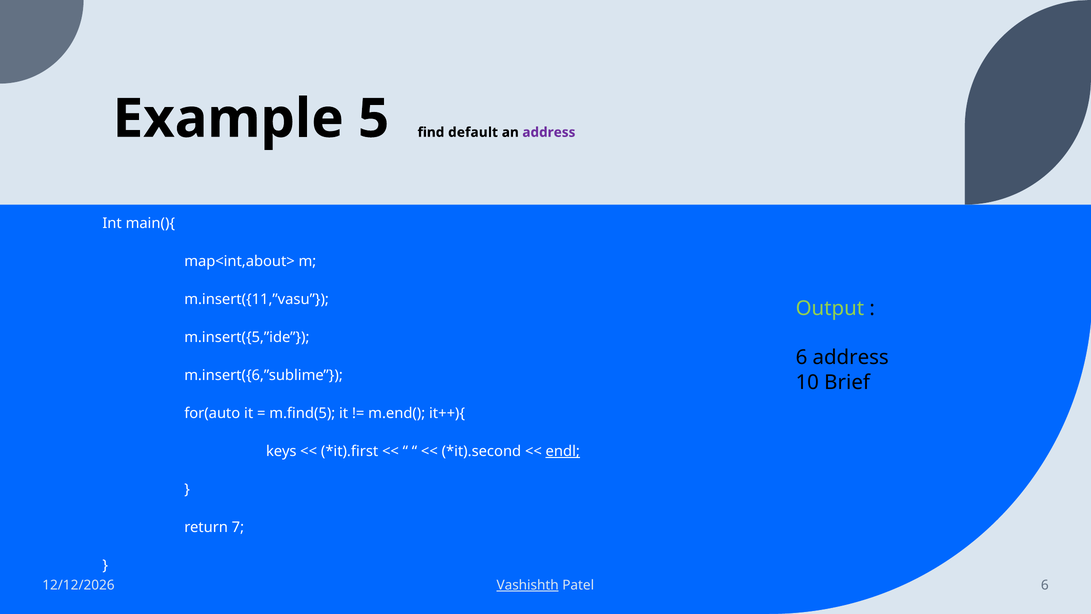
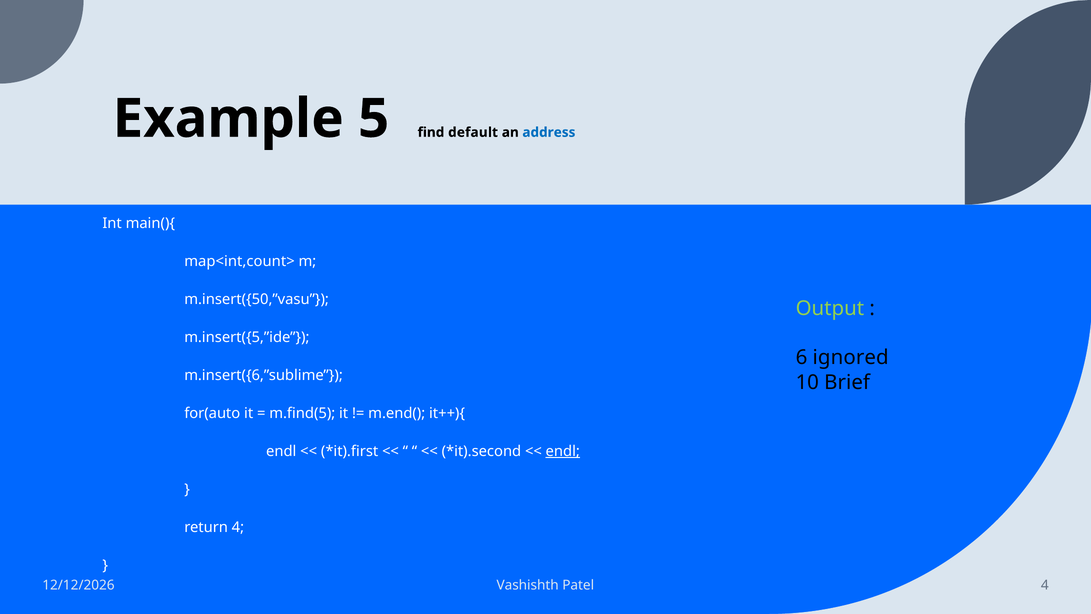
address colour: purple -> blue (549, 132)
map<int,about>: map<int,about> -> map<int,count> (239, 261)
m.insert({11,”vasu: m.insert({11,”vasu -> m.insert({50,”vasu (257, 299)
6 address: address -> ignored (851, 358)
keys: keys -> endl (281, 451)
return 7: 7 -> 4 (238, 527)
Vashishth underline: present -> none (528, 585)
Patel 6: 6 -> 4 (1045, 585)
